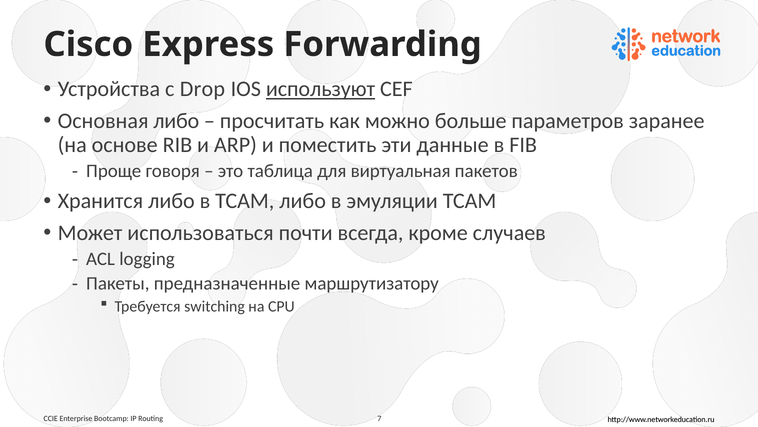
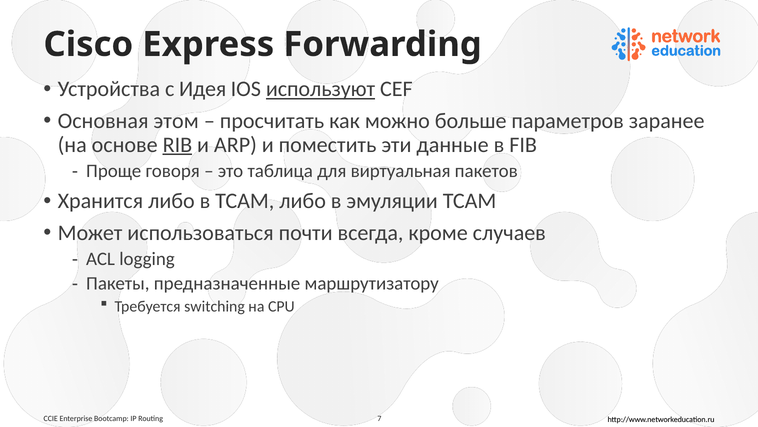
Drop: Drop -> Идея (203, 89)
Основная либо: либо -> этом (176, 121)
RIB underline: none -> present (177, 145)
